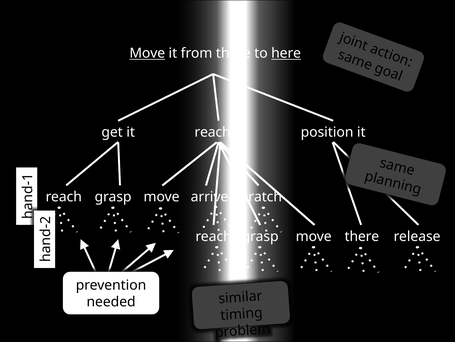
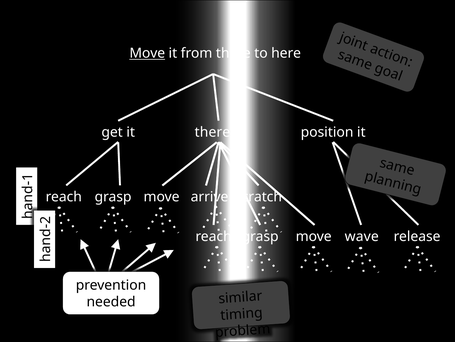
here underline: present -> none (286, 53)
it reach: reach -> there (212, 132)
there: there -> wave (362, 236)
